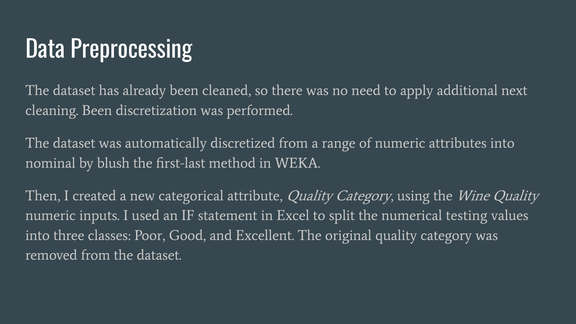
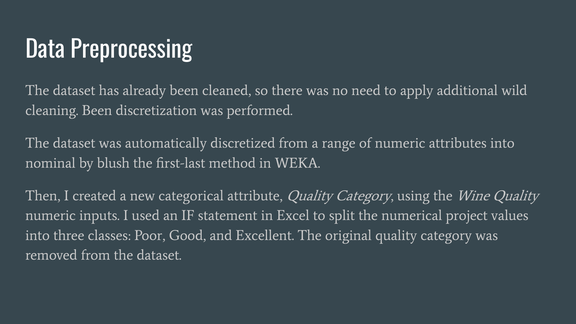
next: next -> wild (514, 91)
testing: testing -> project (467, 215)
